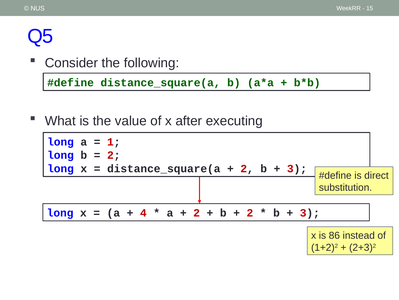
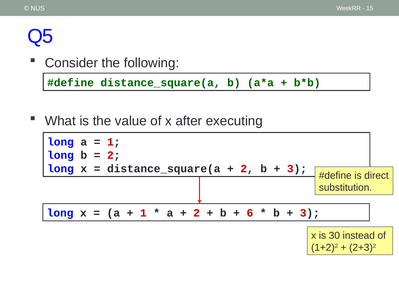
4: 4 -> 1 (143, 213)
2: 2 -> 6 (250, 213)
86: 86 -> 30 (334, 235)
